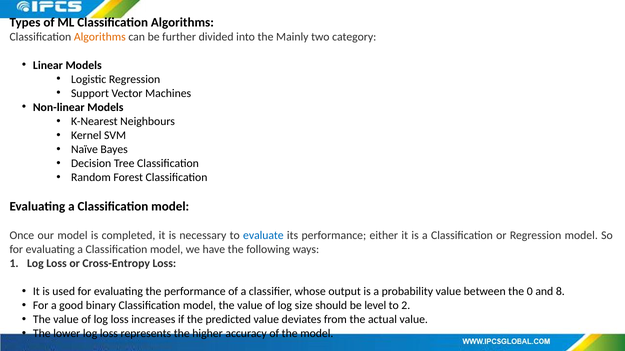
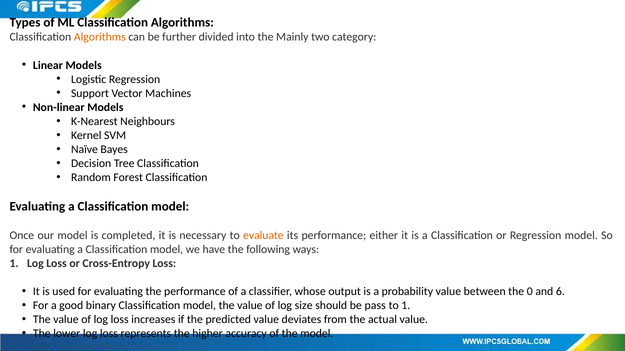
evaluate colour: blue -> orange (263, 236)
8: 8 -> 6 (560, 292)
level: level -> pass (375, 306)
to 2: 2 -> 1 (406, 306)
